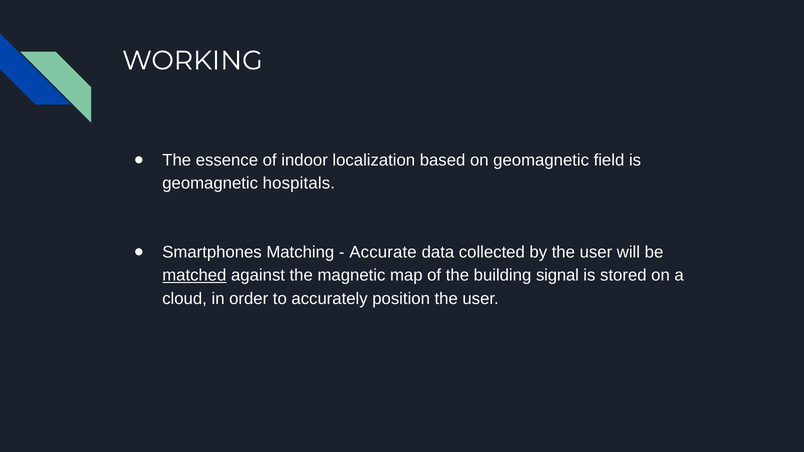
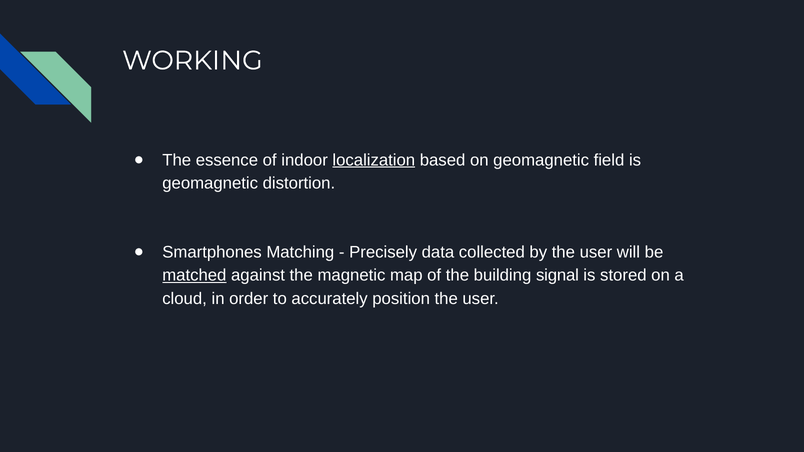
localization underline: none -> present (374, 160)
hospitals: hospitals -> distortion (299, 183)
Accurate: Accurate -> Precisely (383, 253)
